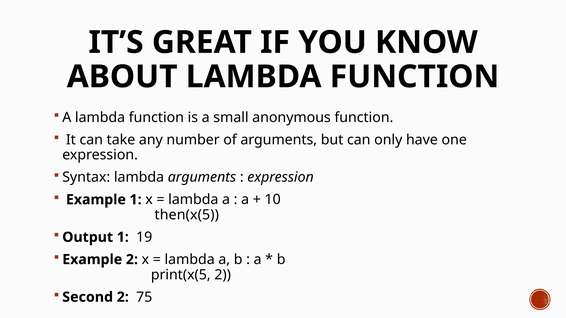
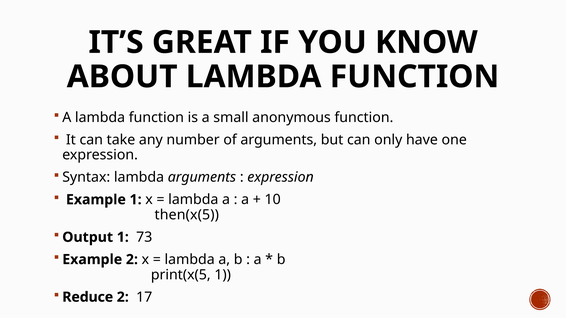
19: 19 -> 73 (144, 237)
print(x(5 2: 2 -> 1 (223, 275)
Second: Second -> Reduce (88, 297)
75: 75 -> 17 (144, 297)
